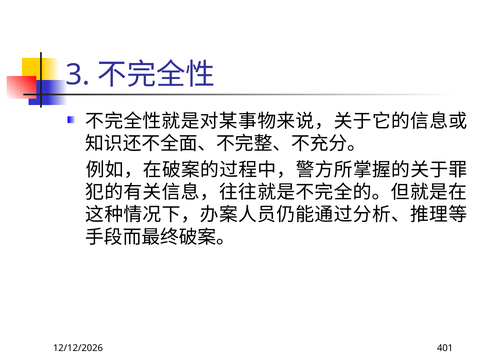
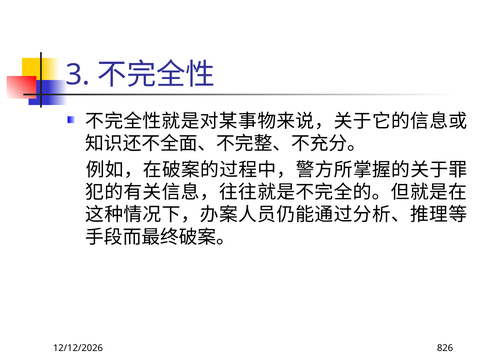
401: 401 -> 826 (445, 349)
